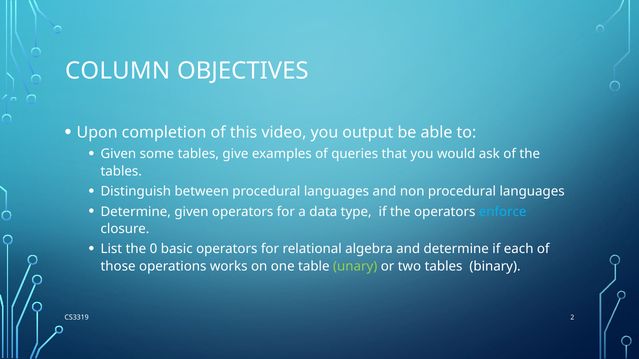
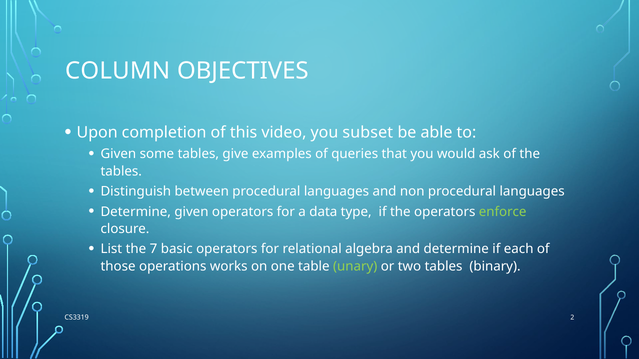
output: output -> subset (368, 133)
enforce colour: light blue -> light green (503, 212)
0: 0 -> 7 (154, 249)
